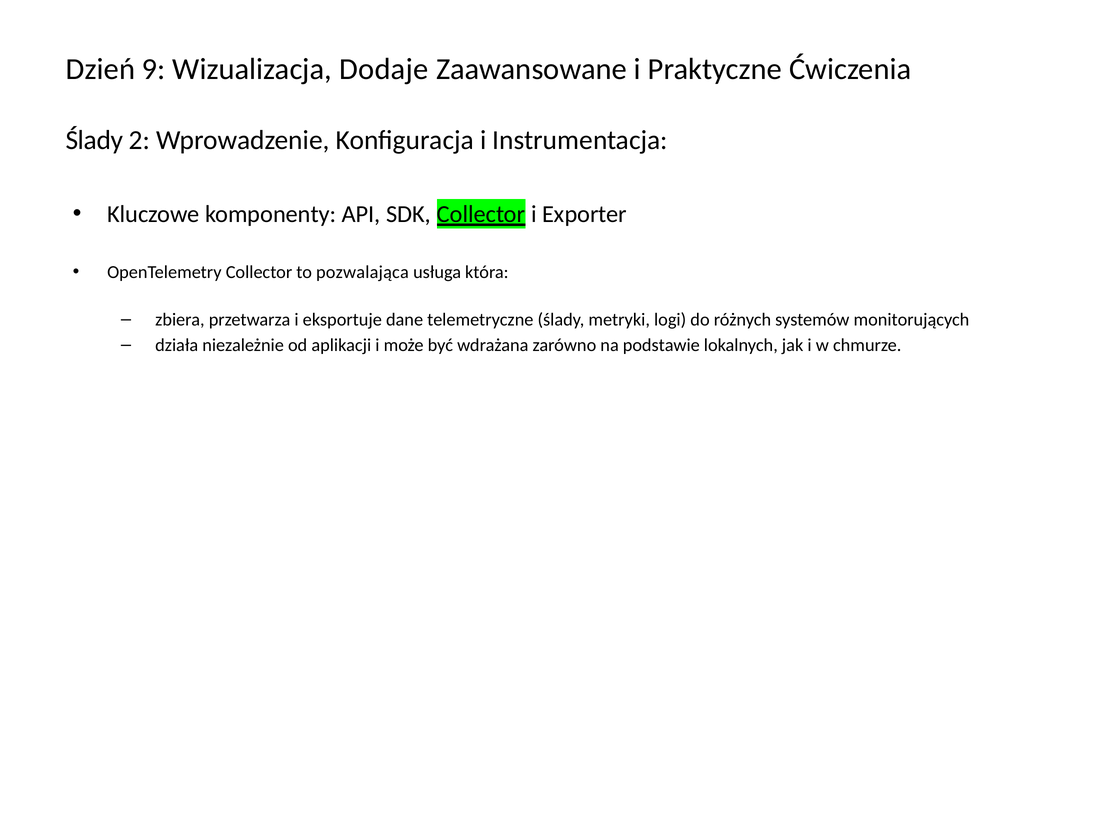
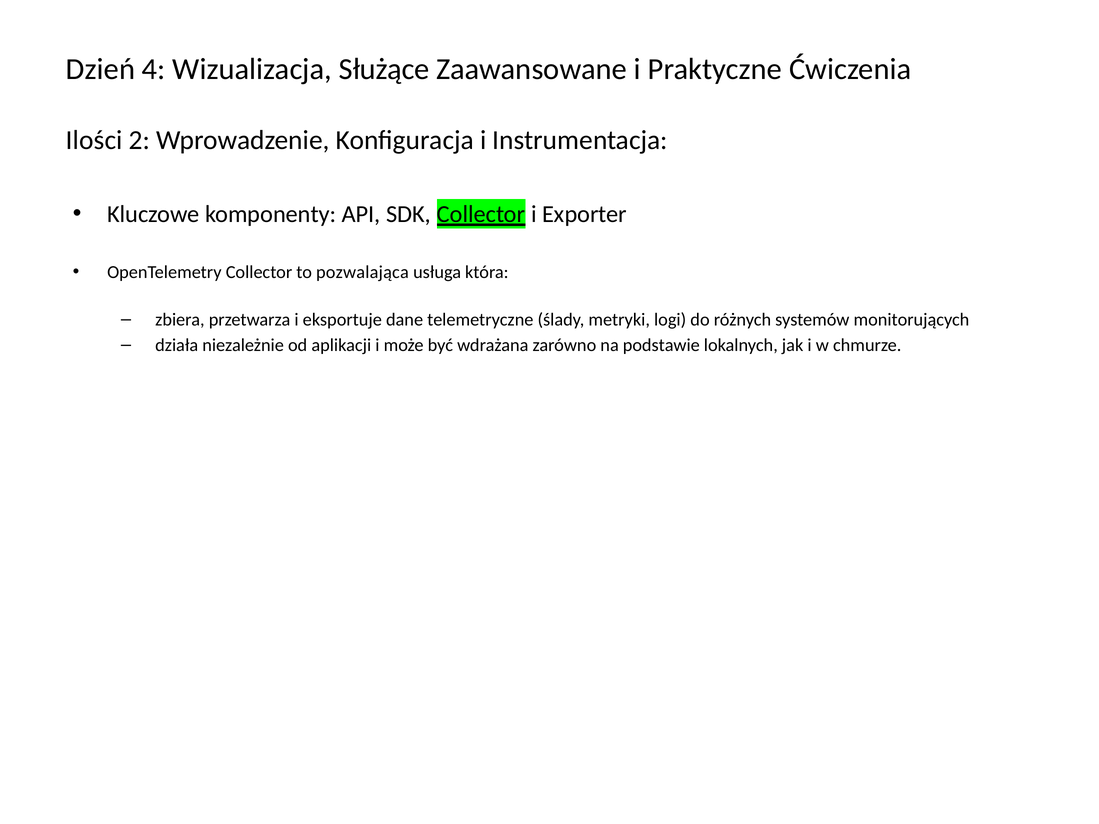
9: 9 -> 4 (154, 69)
Dodaje: Dodaje -> Służące (384, 69)
Ślady: Ślady -> Ilości (94, 140)
